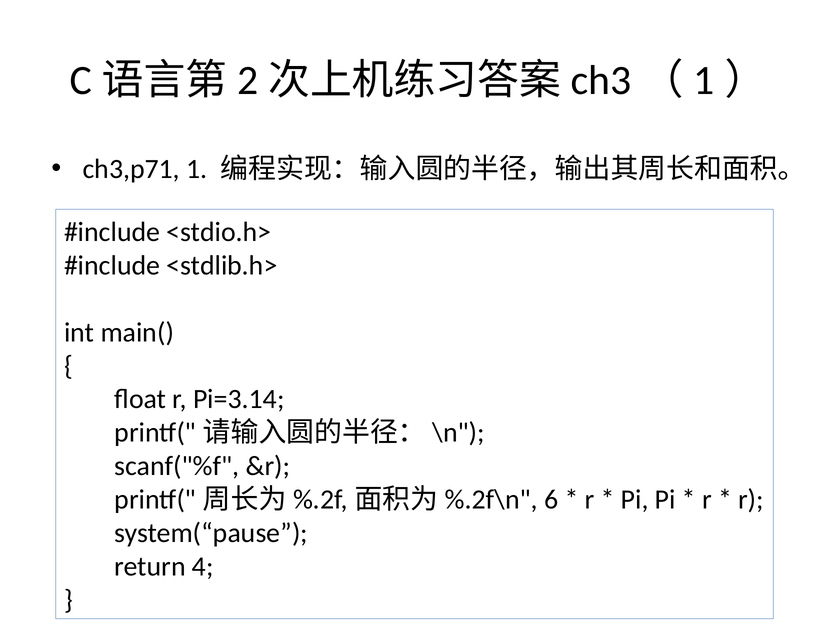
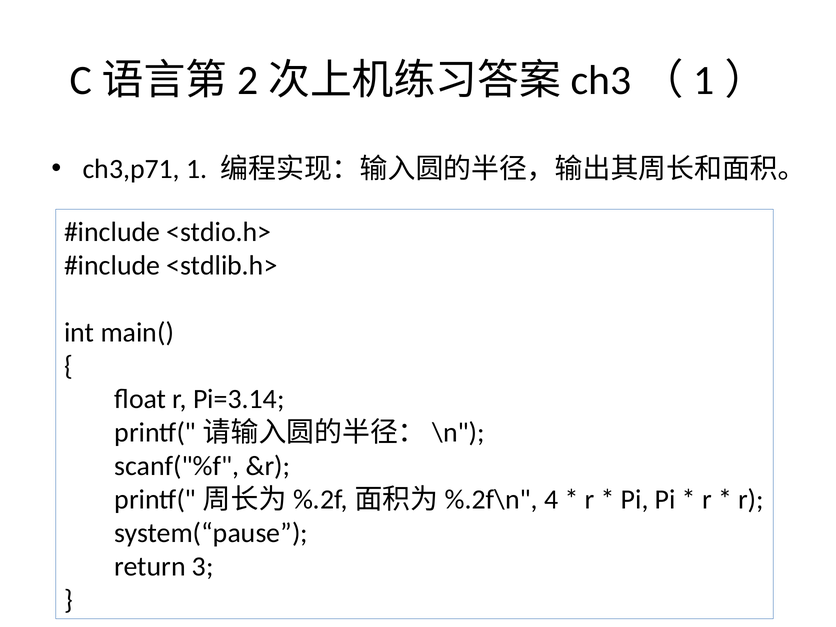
6: 6 -> 4 (551, 500)
4: 4 -> 3 (203, 566)
